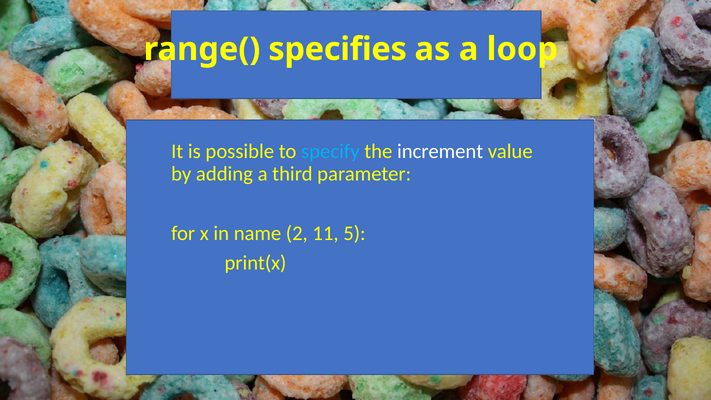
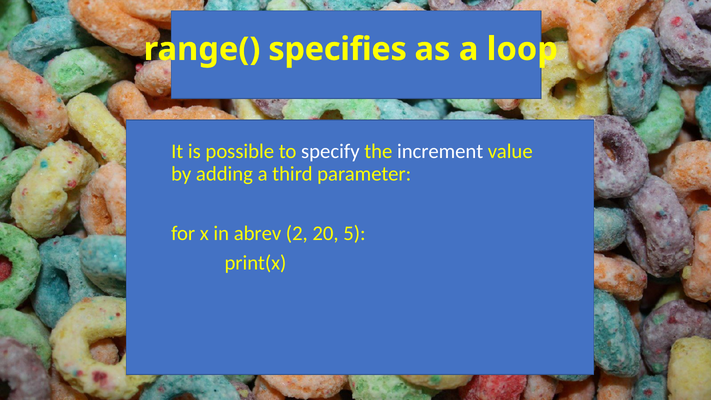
specify colour: light blue -> white (330, 151)
name: name -> abrev (258, 233)
11: 11 -> 20 (326, 233)
